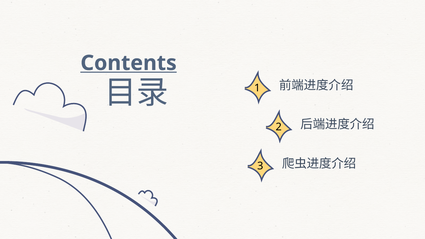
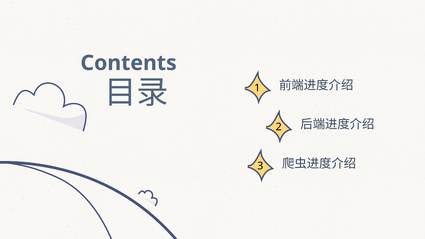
Contents underline: present -> none (129, 63)
